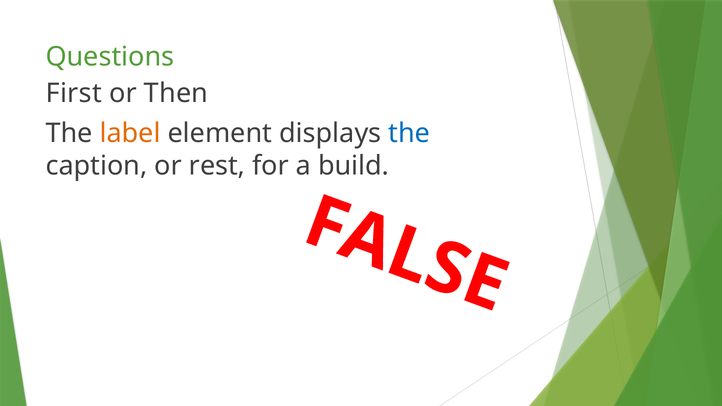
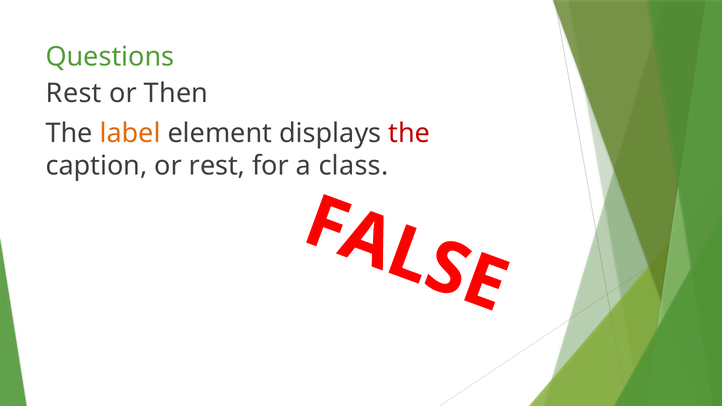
First: First -> Rest (74, 94)
the colour: blue -> red (409, 134)
build: build -> class (354, 166)
